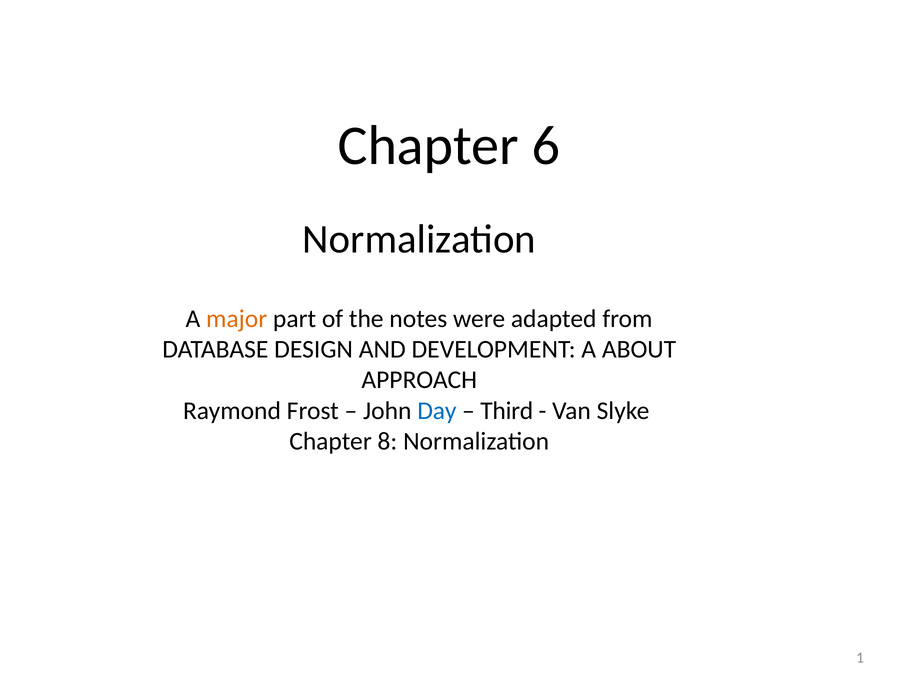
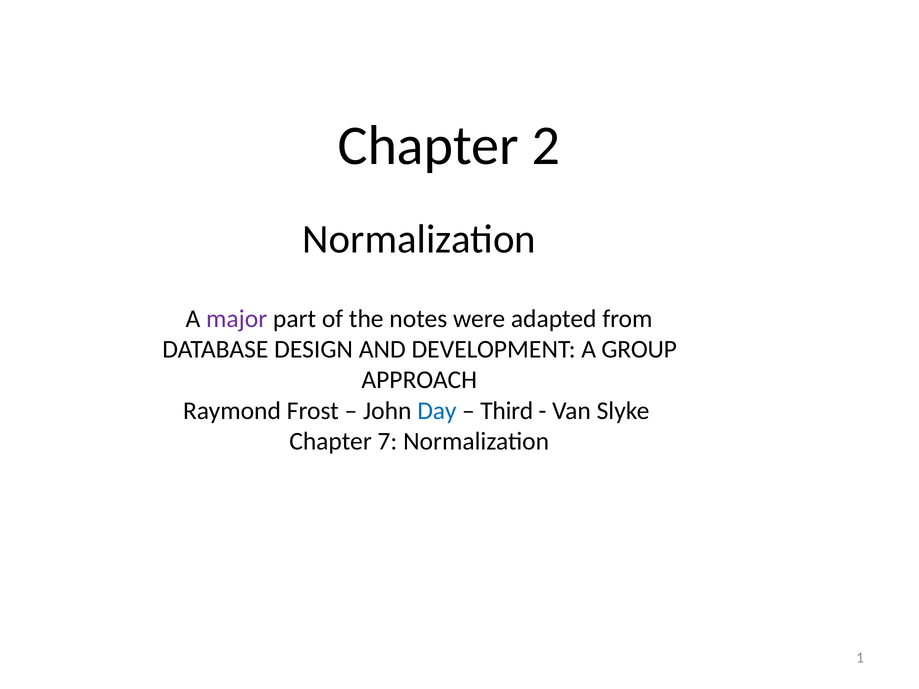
6: 6 -> 2 (546, 146)
major colour: orange -> purple (237, 319)
ABOUT: ABOUT -> GROUP (639, 350)
8: 8 -> 7 (387, 442)
